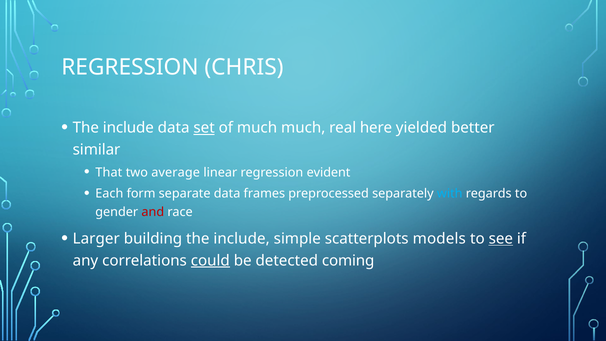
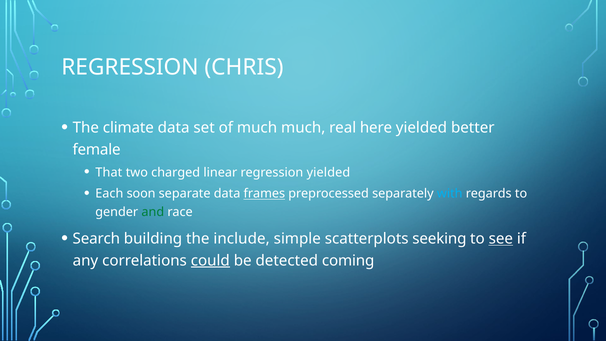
include: include -> climate (128, 128)
set underline: present -> none (204, 128)
similar: similar -> female (97, 150)
average: average -> charged (176, 172)
regression evident: evident -> yielded (328, 172)
form: form -> soon (141, 194)
frames underline: none -> present (264, 194)
and colour: red -> green (153, 212)
Larger: Larger -> Search (96, 239)
models: models -> seeking (439, 239)
